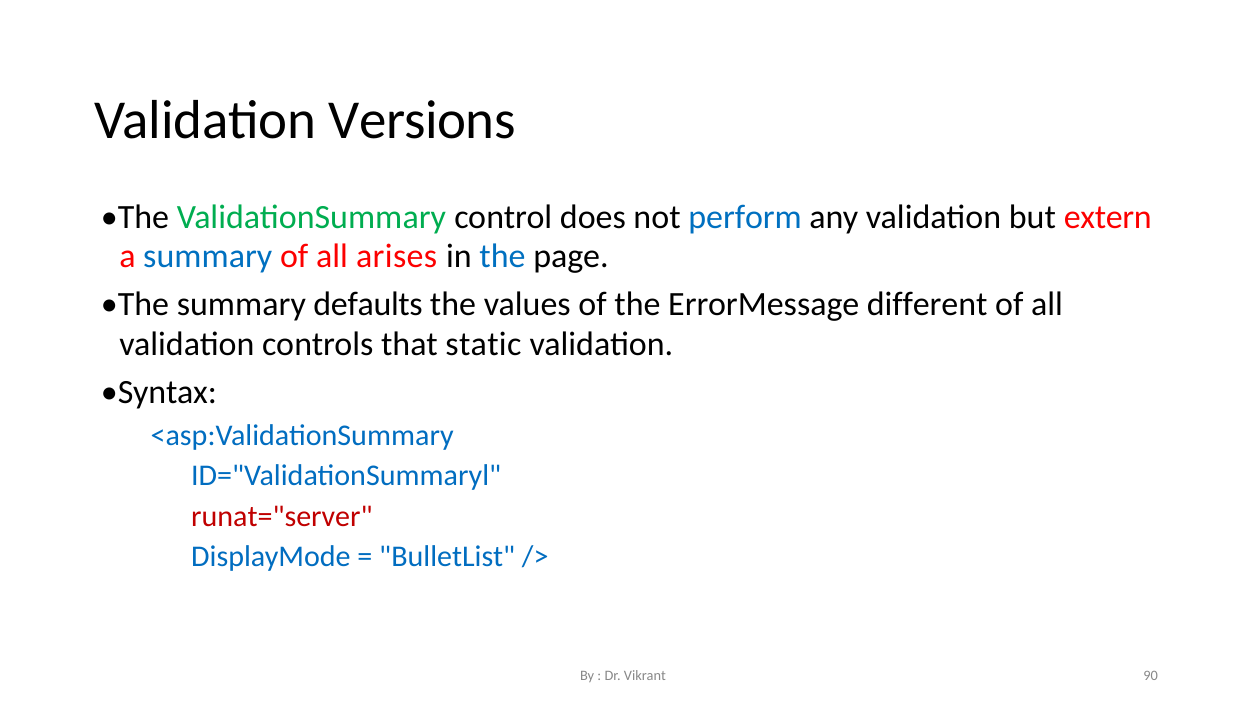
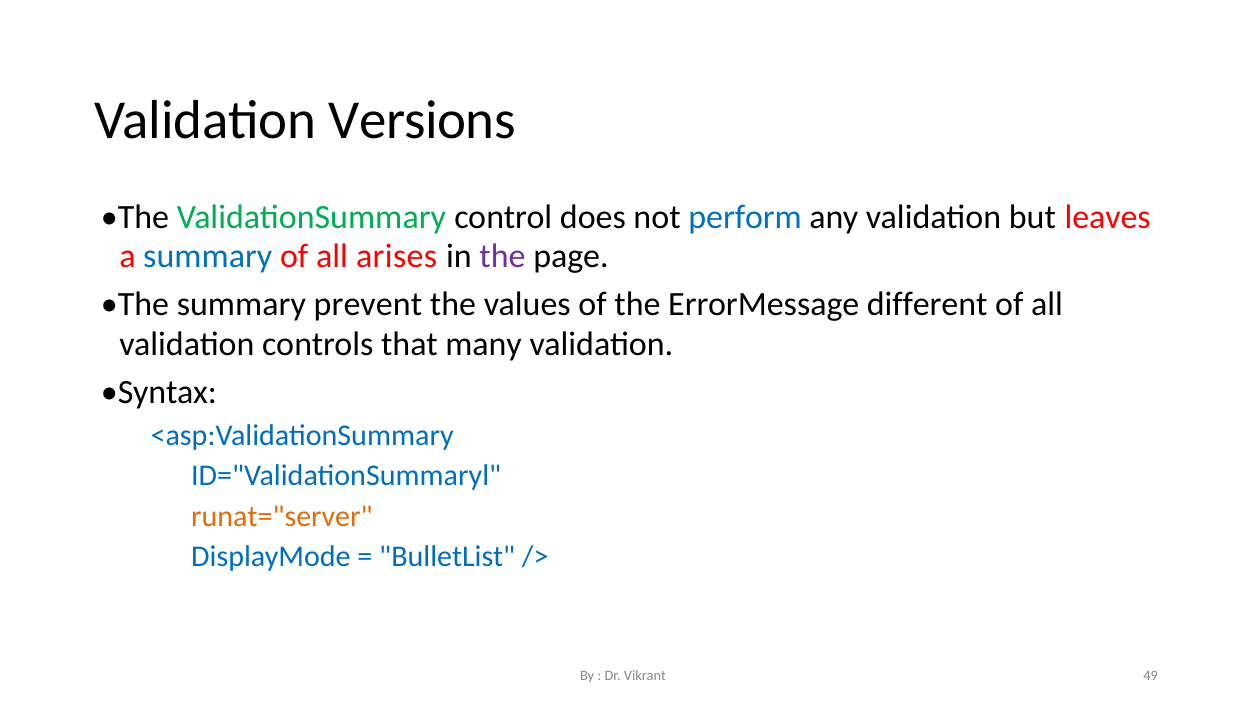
extern: extern -> leaves (1108, 218)
the colour: blue -> purple (503, 257)
defaults: defaults -> prevent (368, 305)
static: static -> many (484, 344)
runat="server colour: red -> orange (282, 516)
90: 90 -> 49 (1151, 676)
